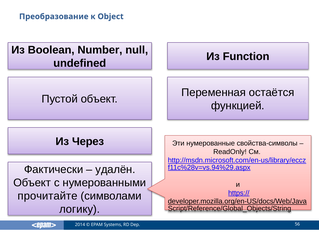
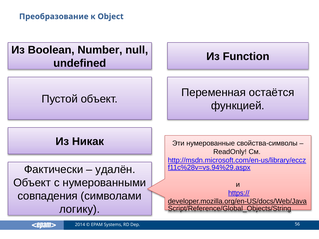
Через: Через -> Никак (88, 142)
прочитайте: прочитайте -> совпадения (48, 196)
